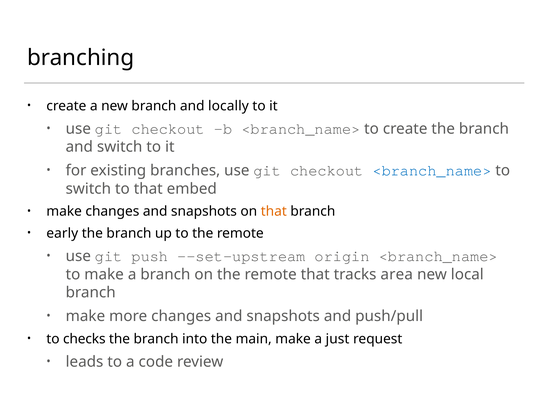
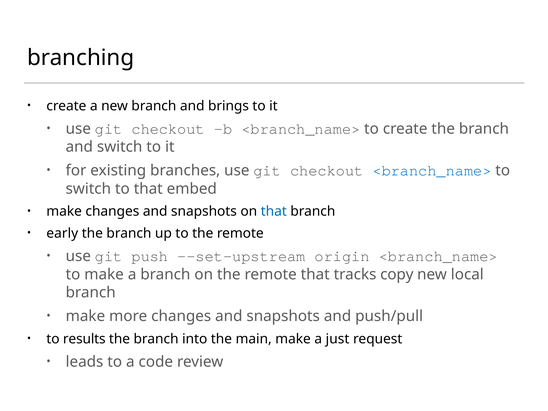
locally: locally -> brings (228, 106)
that colour: orange -> blue (274, 211)
area: area -> copy (397, 274)
checks: checks -> results (84, 339)
